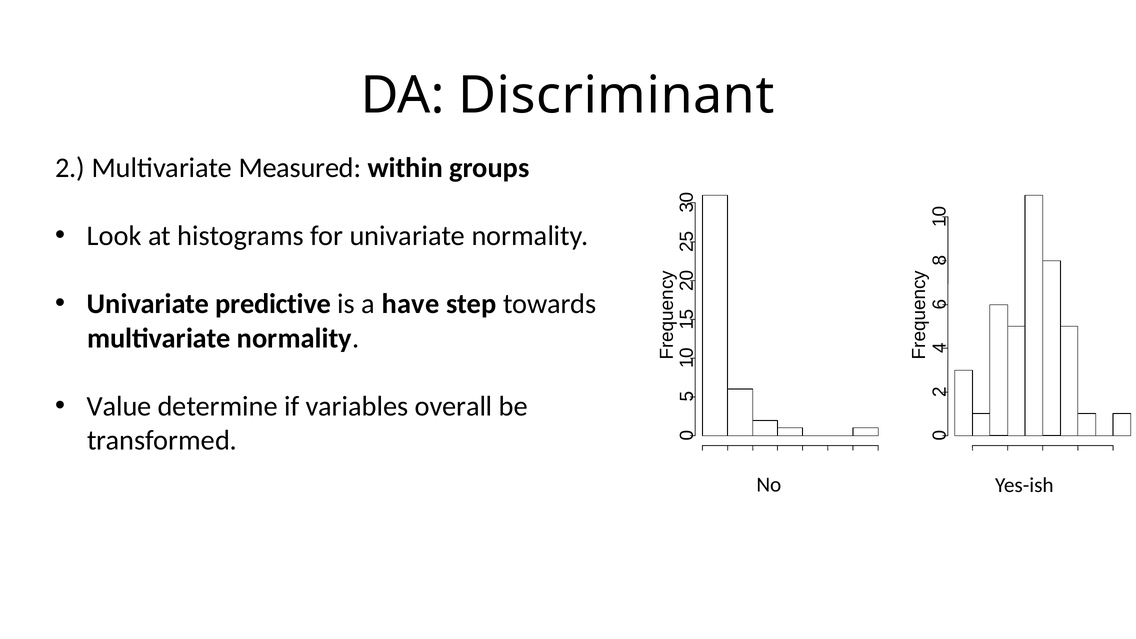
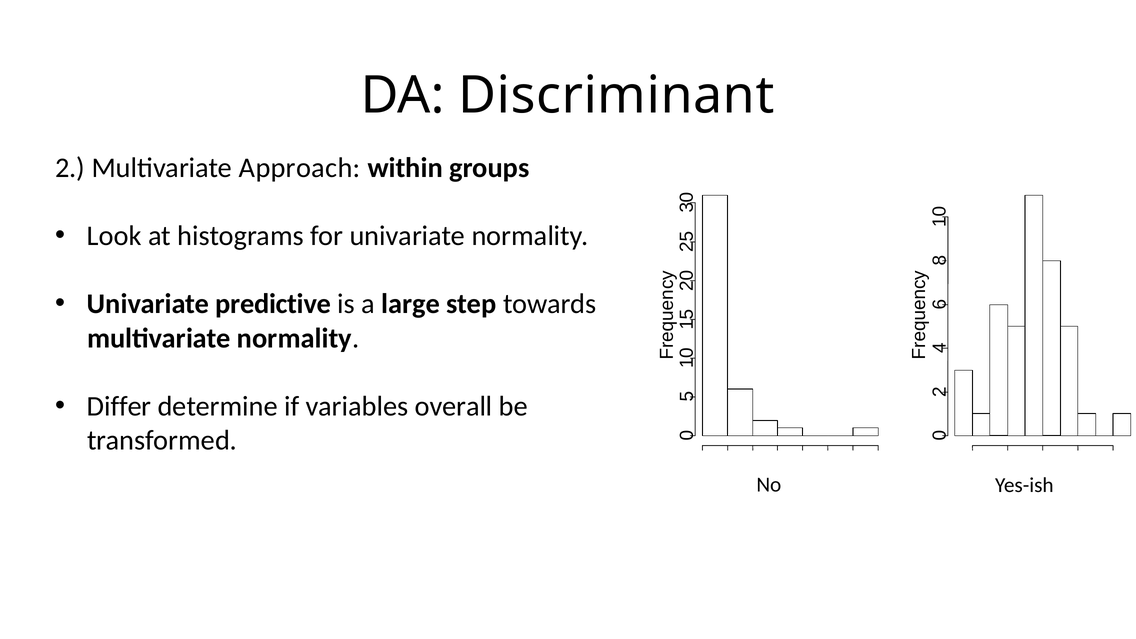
Measured: Measured -> Approach (300, 168)
have: have -> large (411, 304)
Value: Value -> Differ (119, 406)
